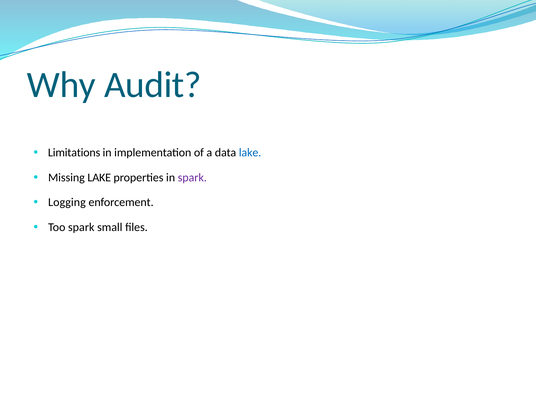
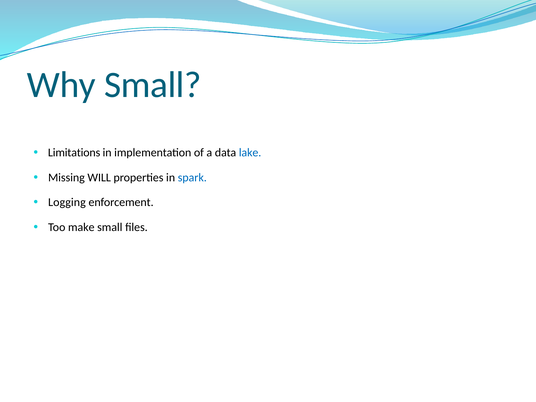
Why Audit: Audit -> Small (153, 85)
Missing LAKE: LAKE -> WILL (99, 178)
spark colour: purple -> blue (192, 178)
Too spark: spark -> make (81, 227)
